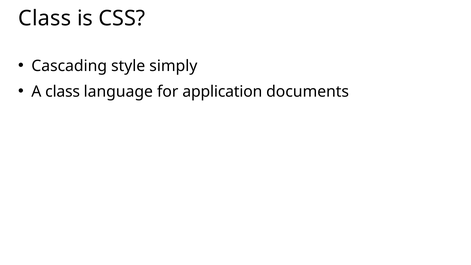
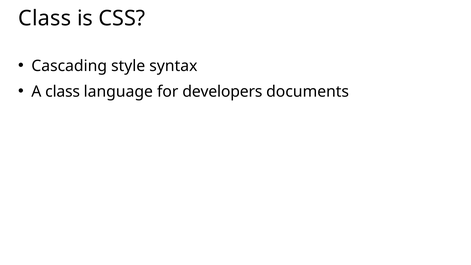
simply: simply -> syntax (173, 66)
application: application -> developers (222, 92)
